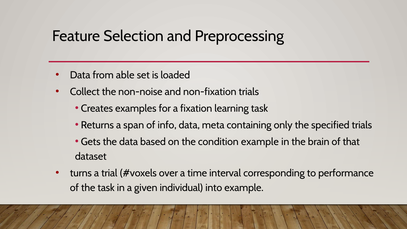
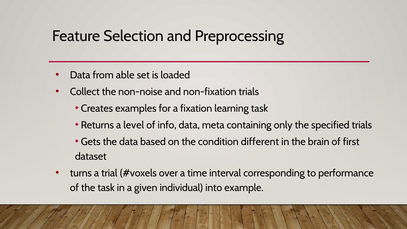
span: span -> level (134, 125)
condition example: example -> different (260, 142)
that: that -> first (351, 142)
